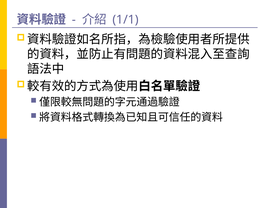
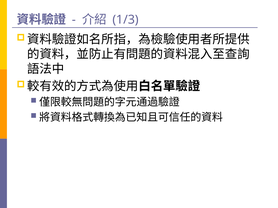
1/1: 1/1 -> 1/3 (126, 20)
